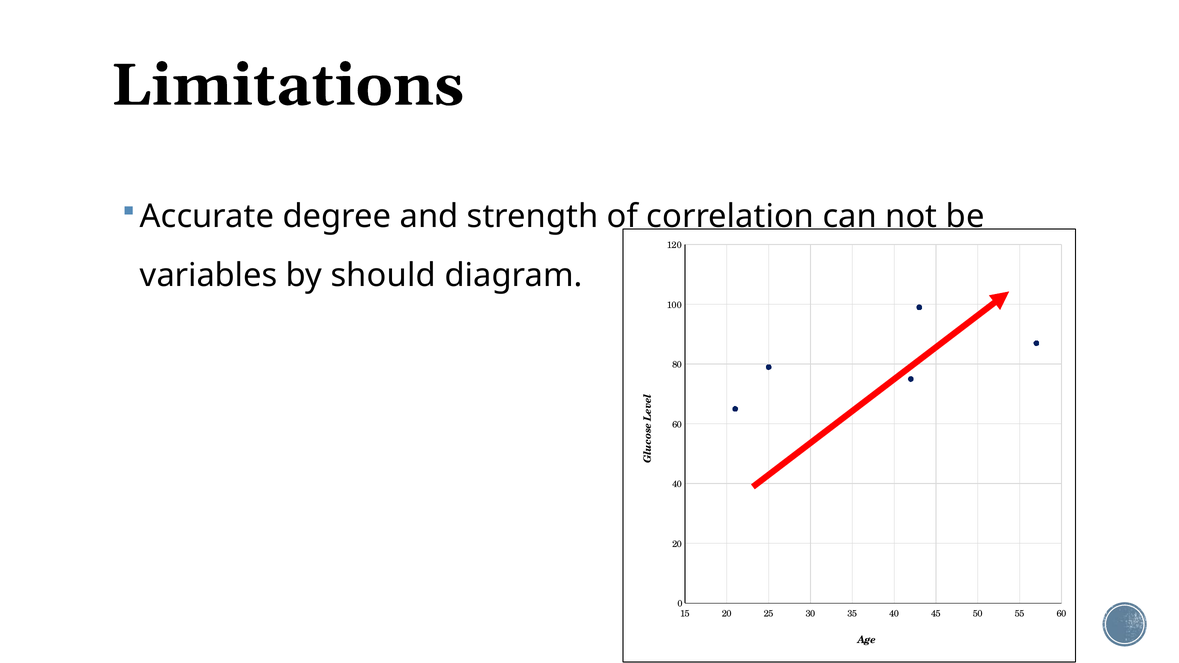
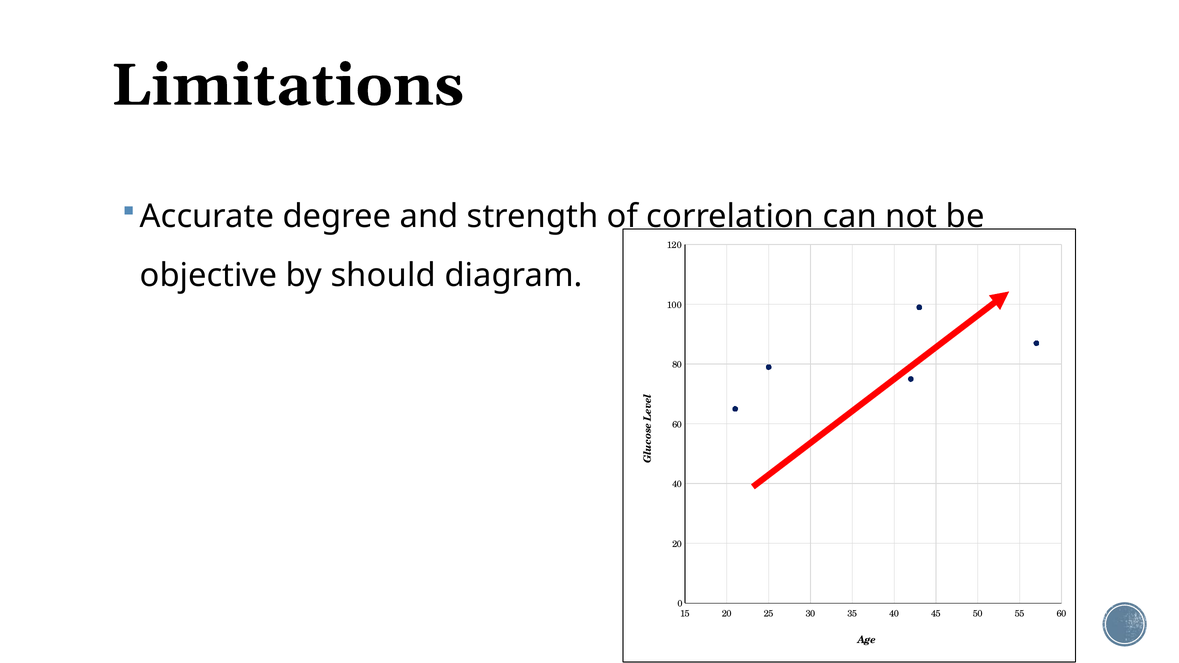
variables: variables -> objective (209, 275)
